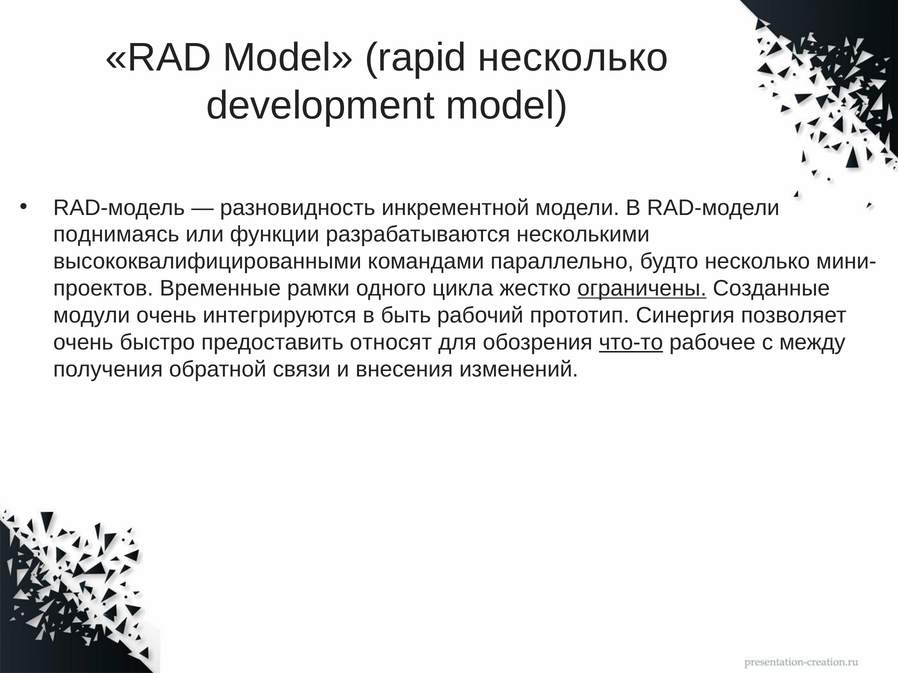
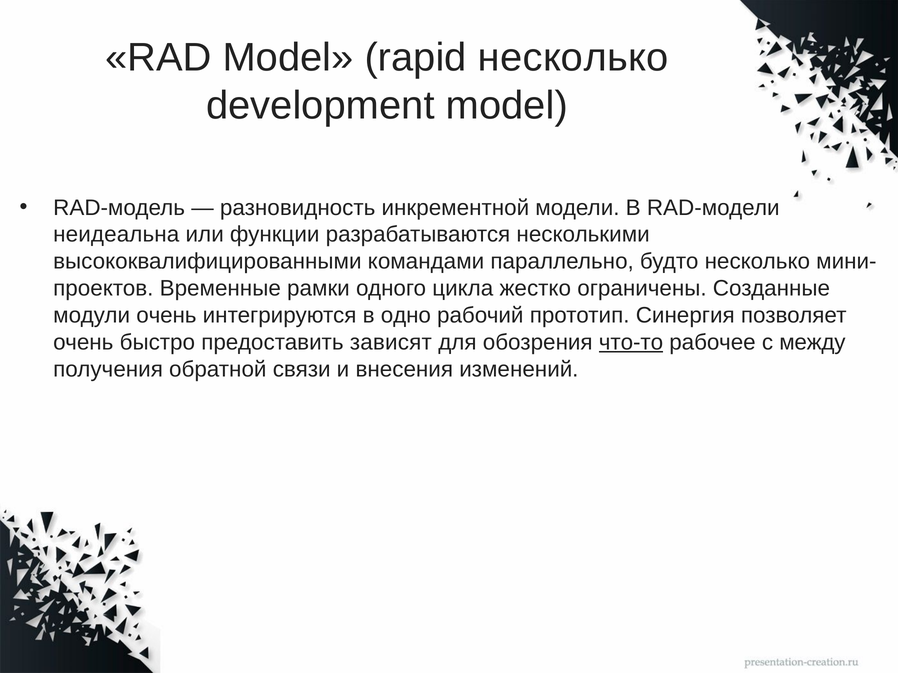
поднимаясь: поднимаясь -> неидеальна (116, 235)
ограничены underline: present -> none (642, 289)
быть: быть -> одно (406, 316)
относят: относят -> зависят (391, 342)
